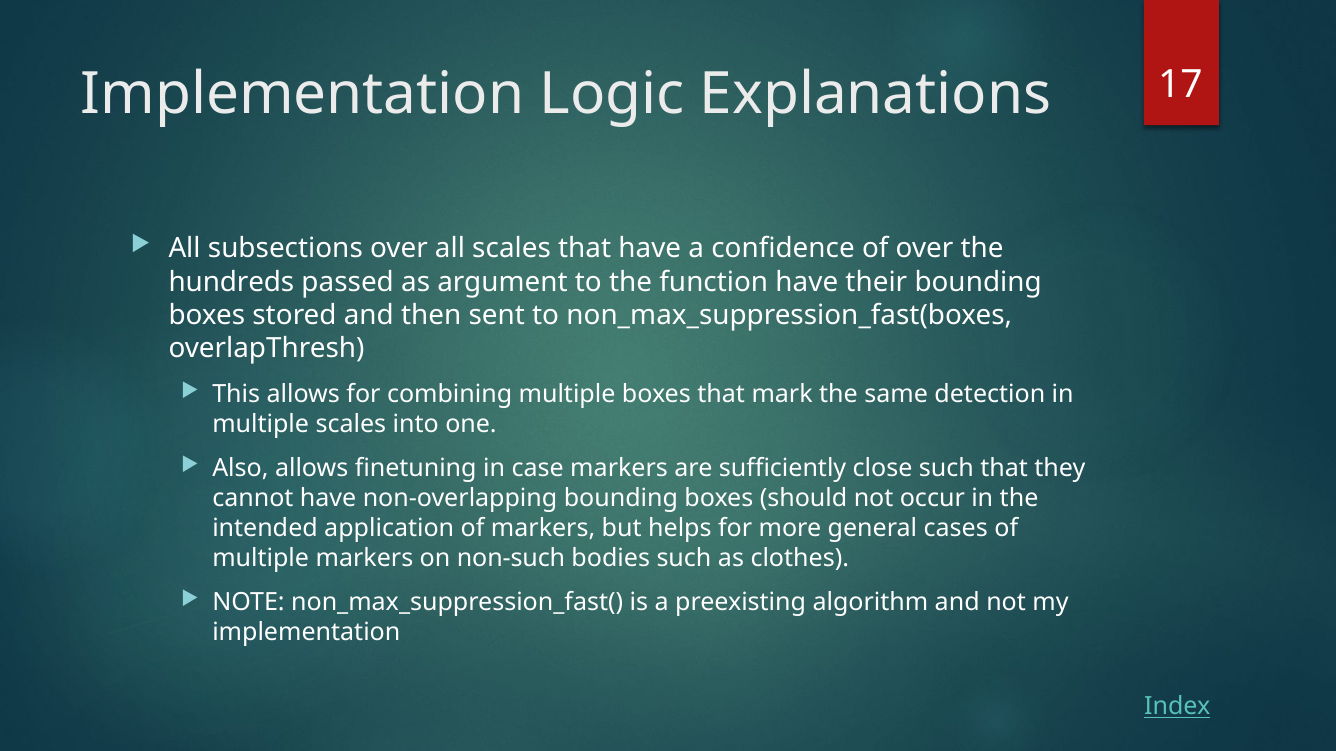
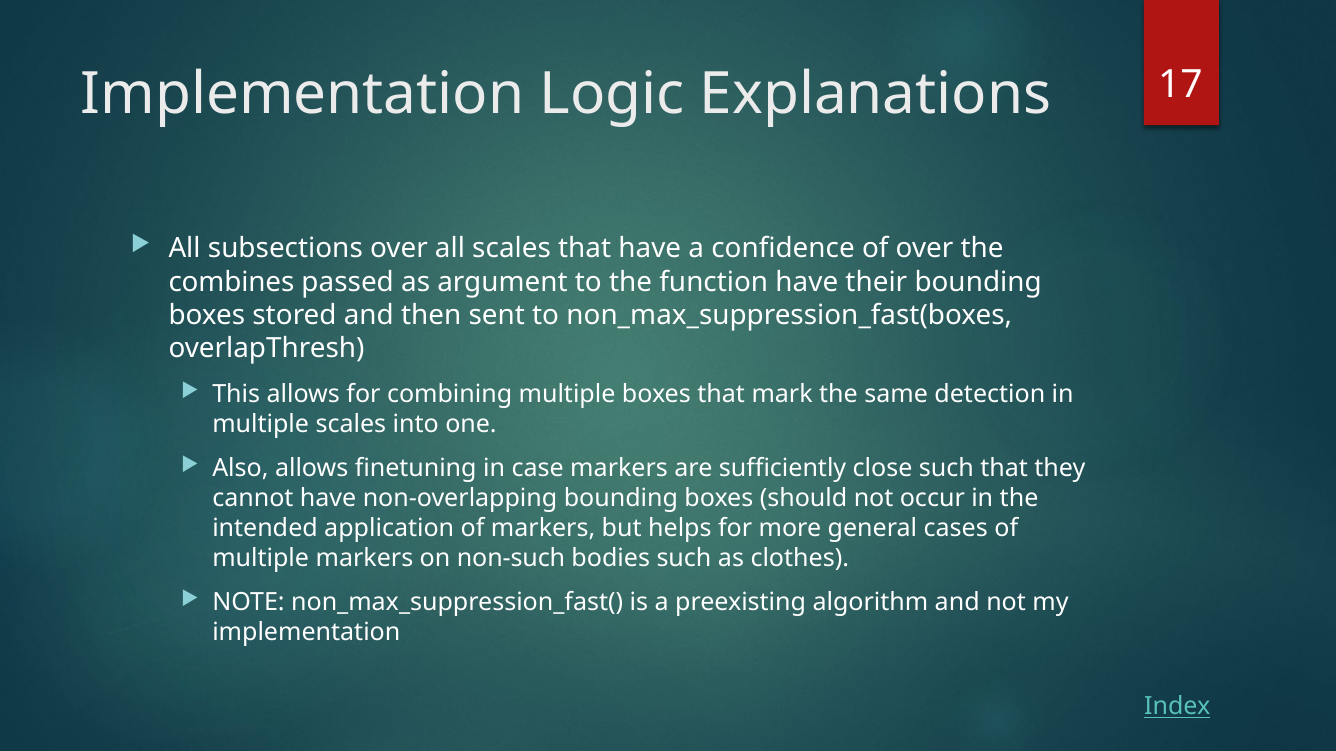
hundreds: hundreds -> combines (231, 282)
